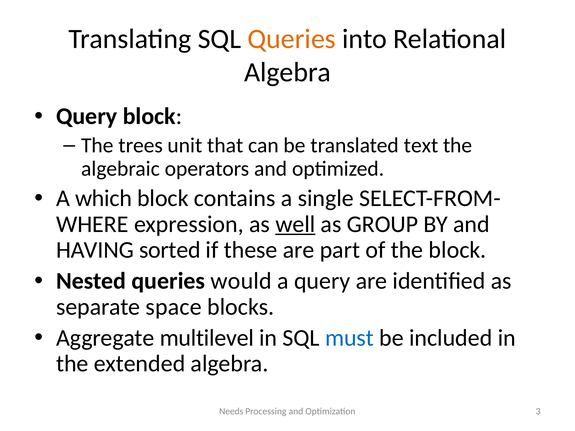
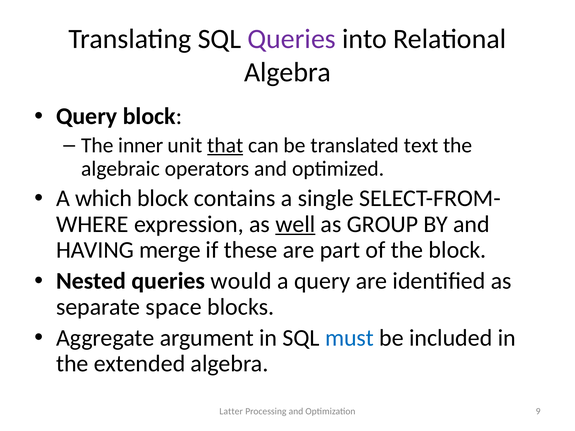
Queries colour: orange -> purple (292, 39)
trees: trees -> inner (141, 145)
that underline: none -> present (225, 145)
sorted: sorted -> merge (170, 250)
multilevel: multilevel -> argument (207, 338)
Needs: Needs -> Latter (231, 412)
3: 3 -> 9 (538, 412)
